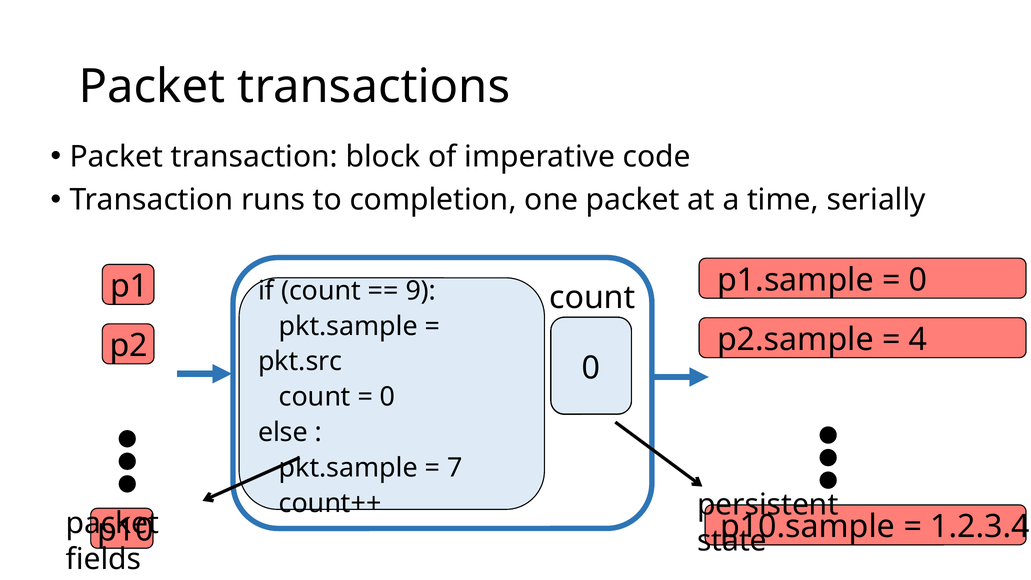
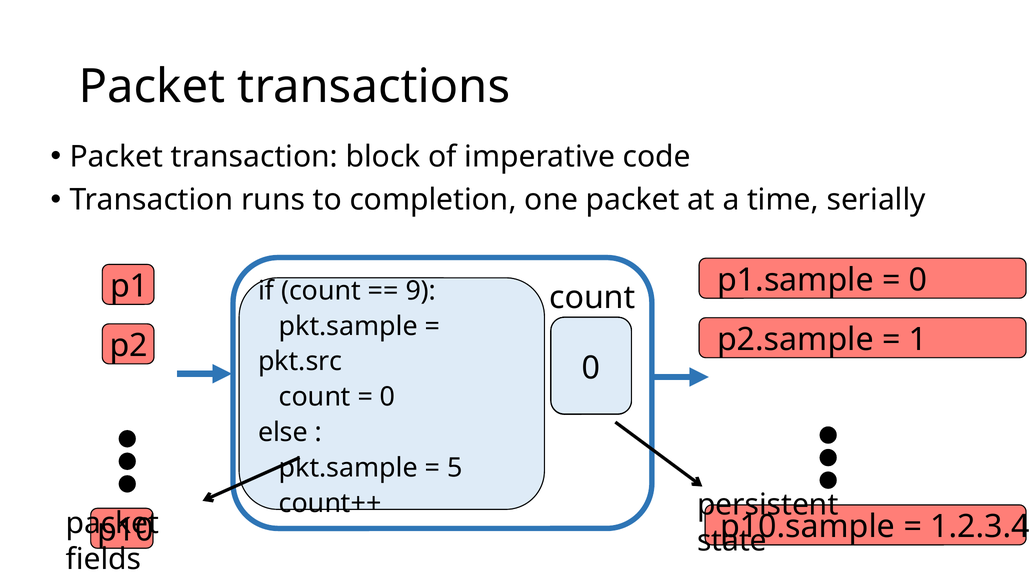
4: 4 -> 1 (918, 340)
7: 7 -> 5 (455, 468)
